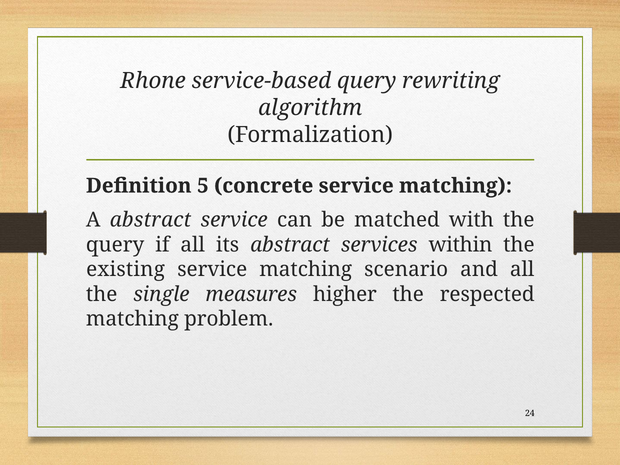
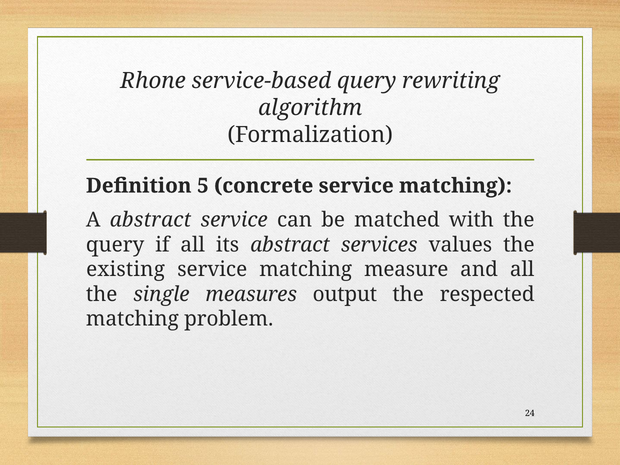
within: within -> values (460, 245)
scenario: scenario -> measure (406, 269)
higher: higher -> output (345, 294)
